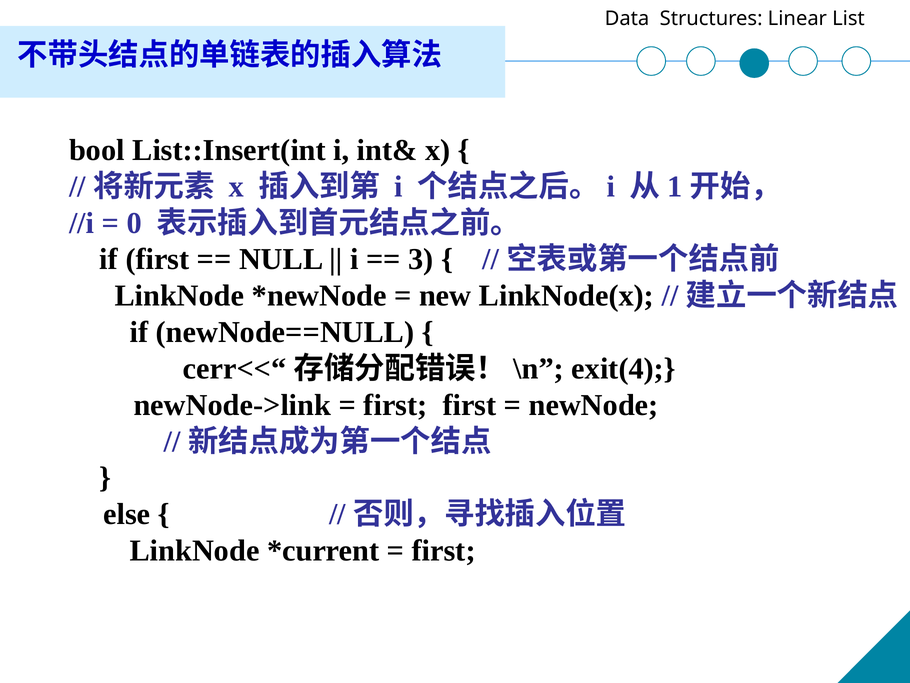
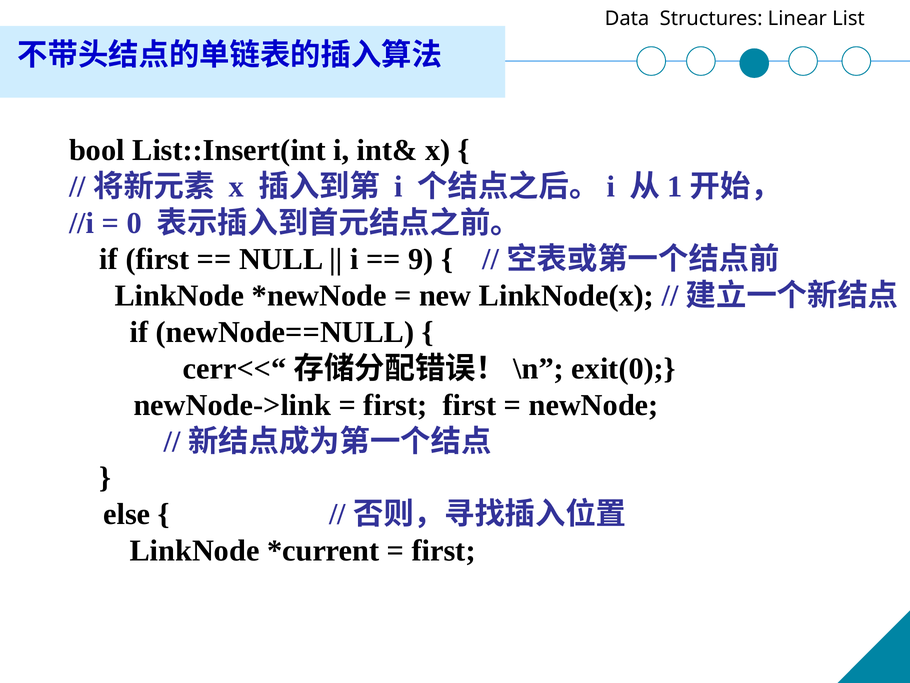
3: 3 -> 9 (421, 259)
exit(4: exit(4 -> exit(0 (624, 368)
